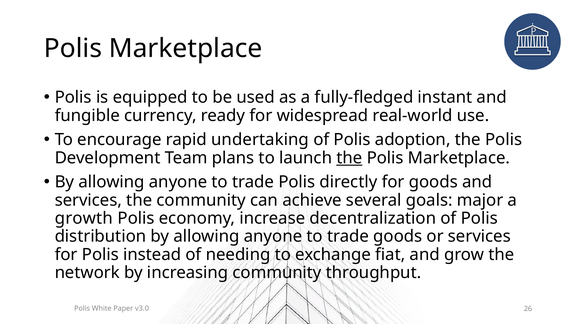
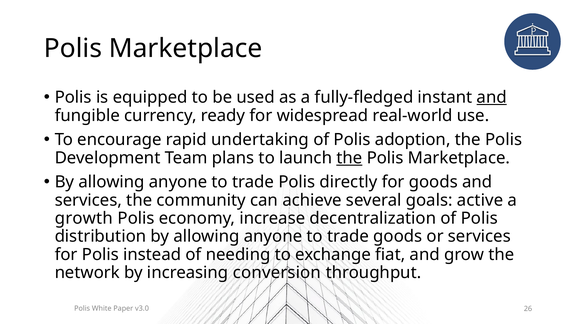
and underline: none -> present (492, 97)
major: major -> active (480, 200)
increasing community: community -> conversion (277, 273)
